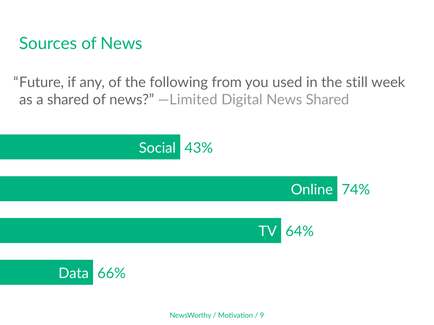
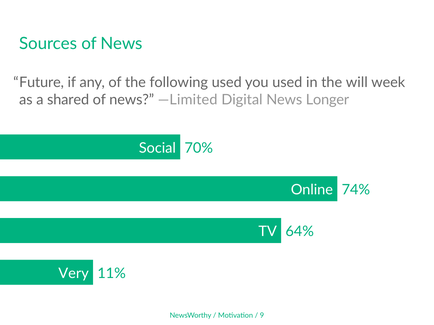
following from: from -> used (227, 82)
still: still -> will (357, 82)
News Shared: Shared -> Longer (327, 100)
43%: 43% -> 70% (199, 148)
Data: Data -> Very (74, 274)
66%: 66% -> 11% (112, 274)
